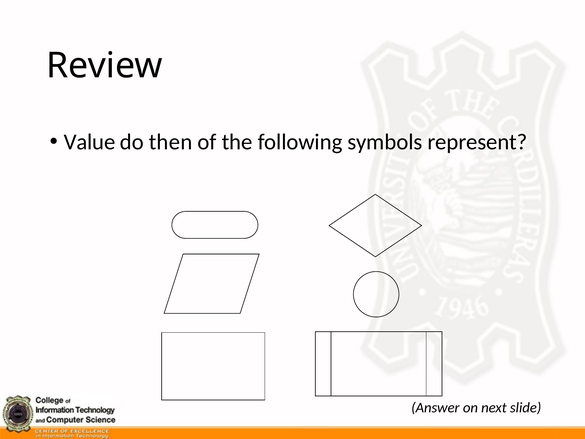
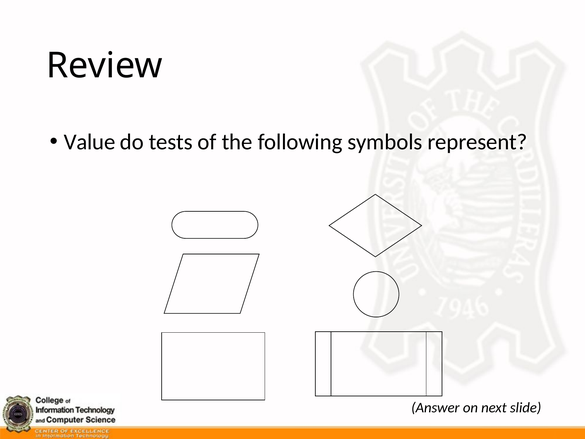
then: then -> tests (171, 142)
